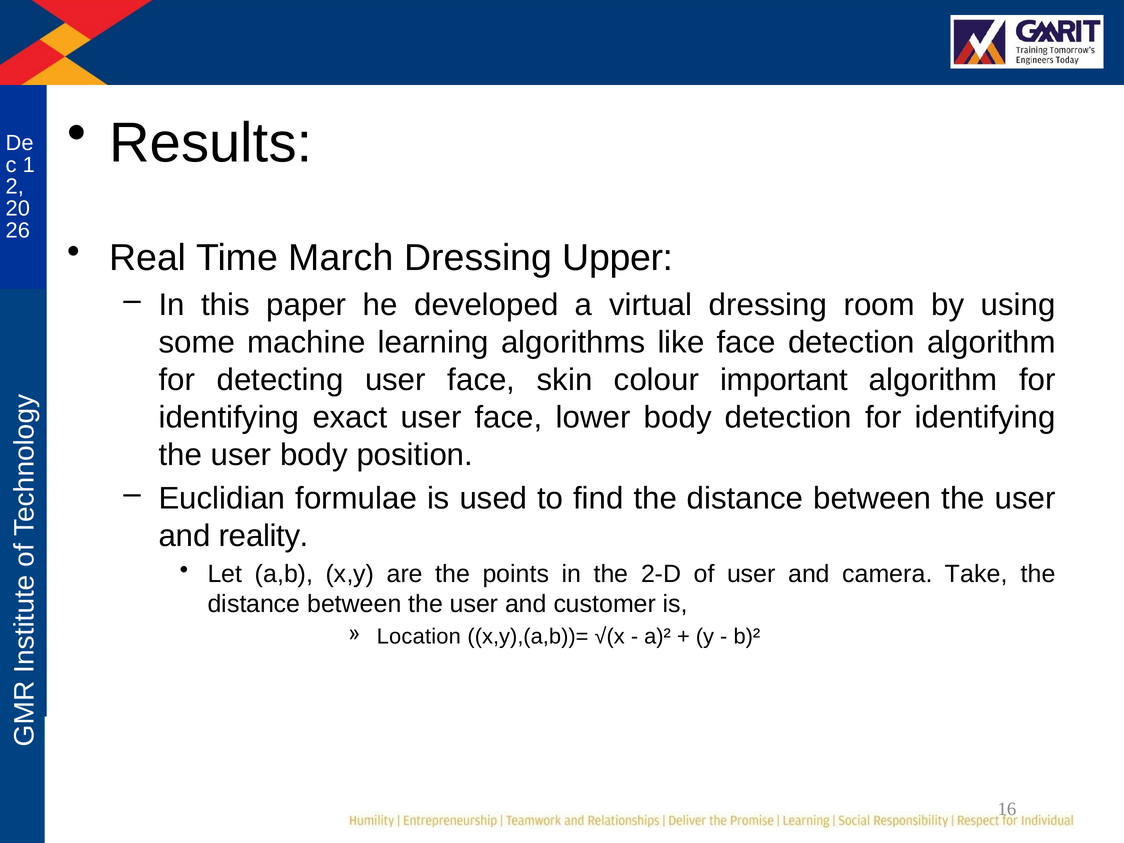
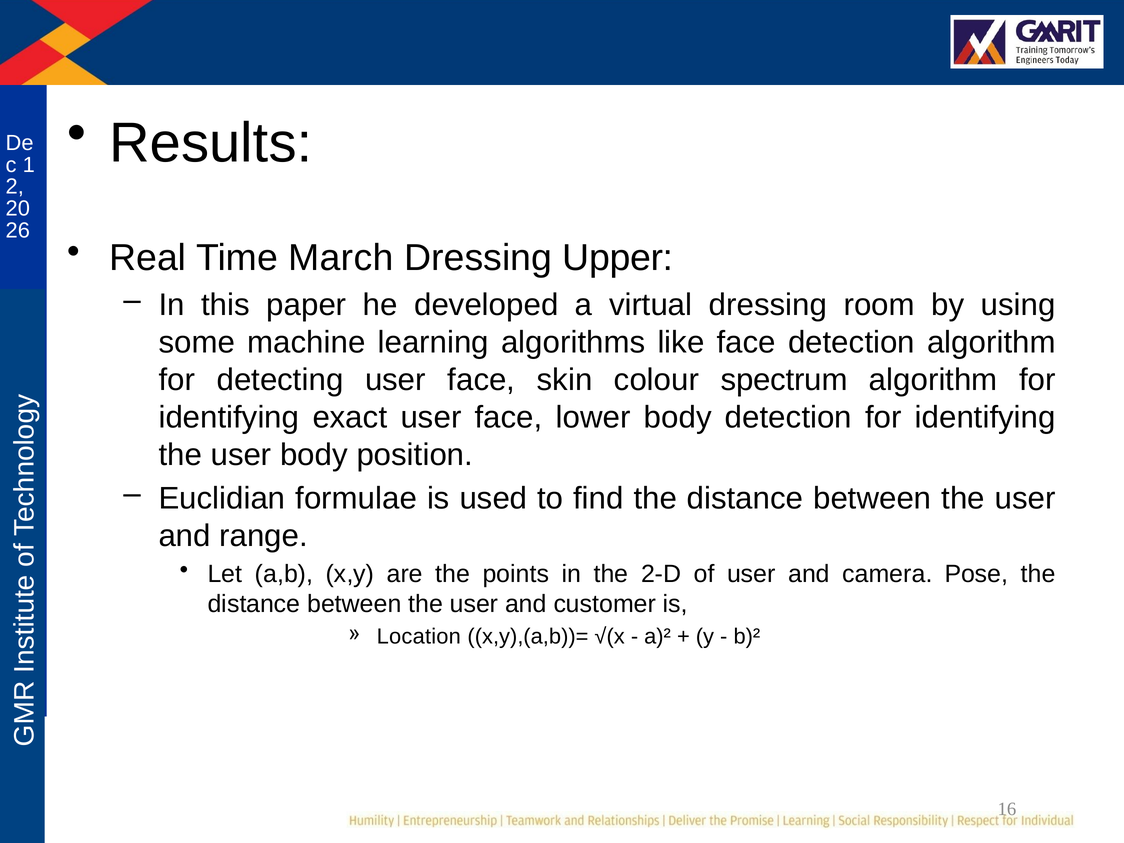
important: important -> spectrum (784, 380)
reality: reality -> range (264, 536)
Take: Take -> Pose (976, 574)
